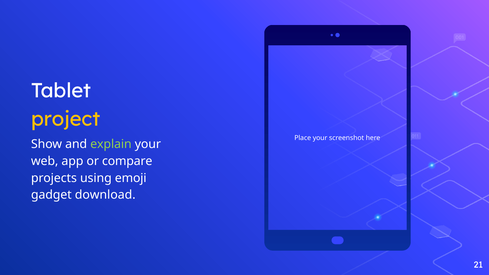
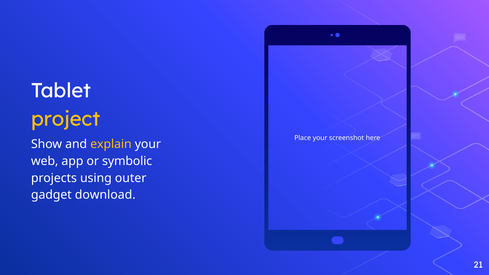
explain colour: light green -> yellow (111, 144)
compare: compare -> symbolic (127, 161)
emoji: emoji -> outer (131, 178)
